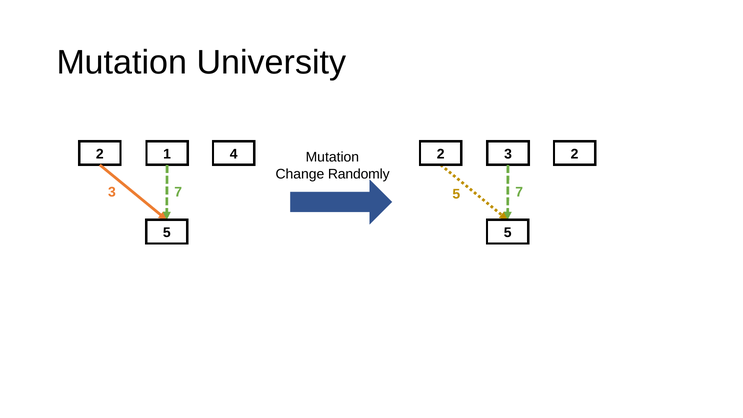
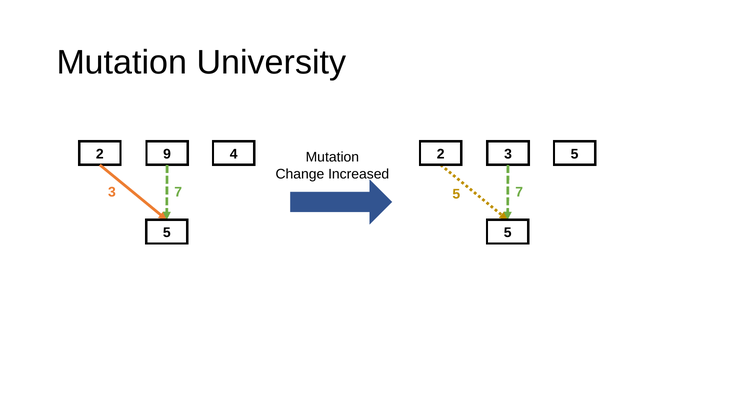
1: 1 -> 9 (167, 154)
2 3 2: 2 -> 5 (575, 154)
Randomly: Randomly -> Increased (359, 174)
